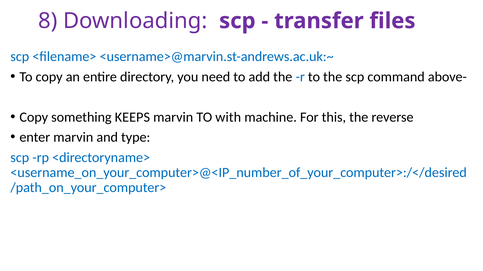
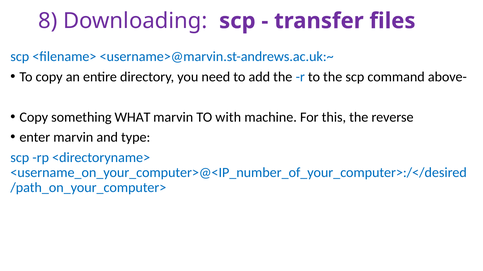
KEEPS: KEEPS -> WHAT (133, 117)
